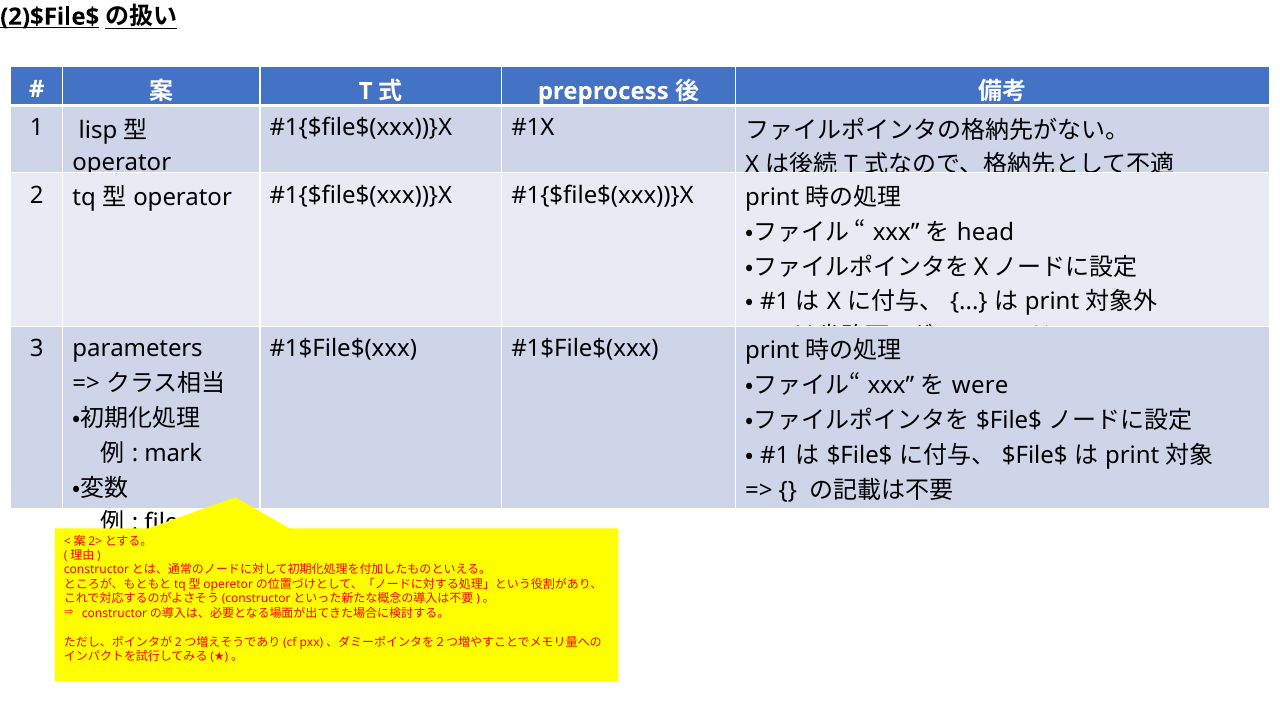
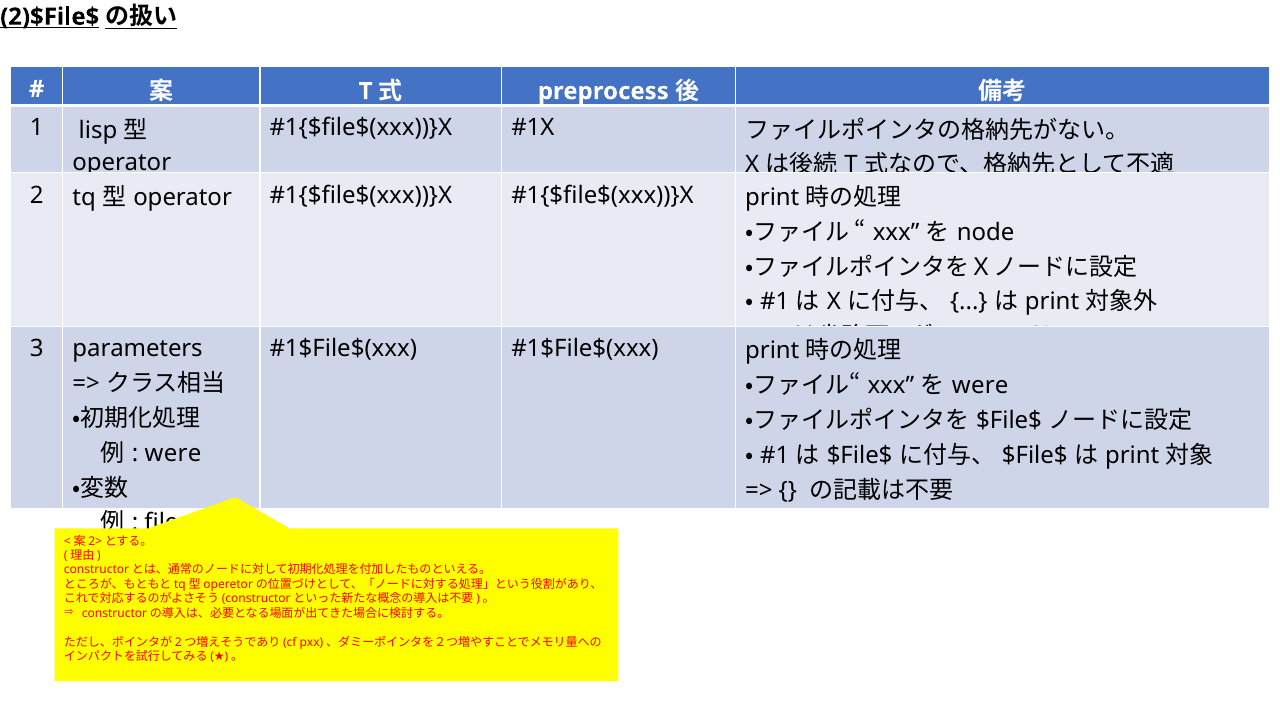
head: head -> node (986, 232)
mark: mark -> were (173, 453)
